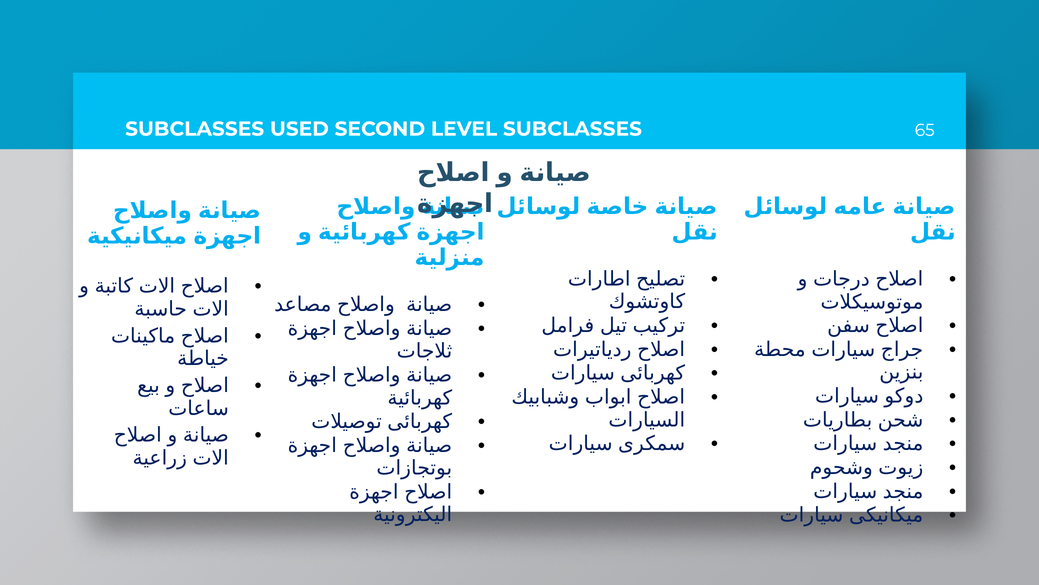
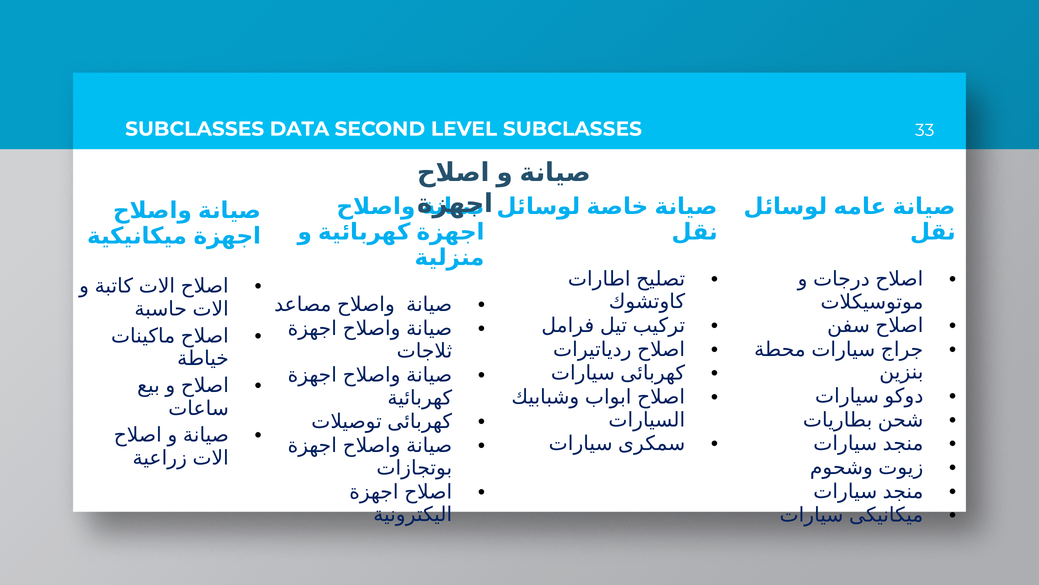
USED: USED -> DATA (299, 129)
65: 65 -> 33 (925, 130)
